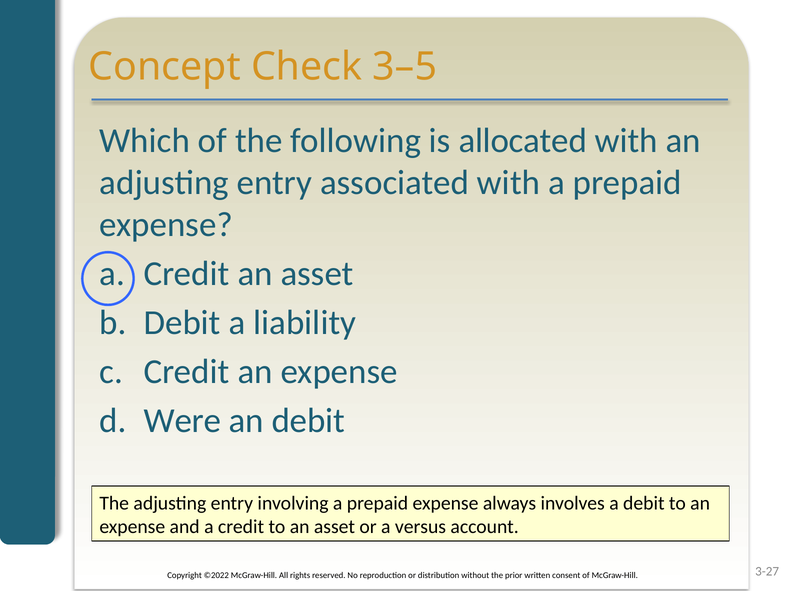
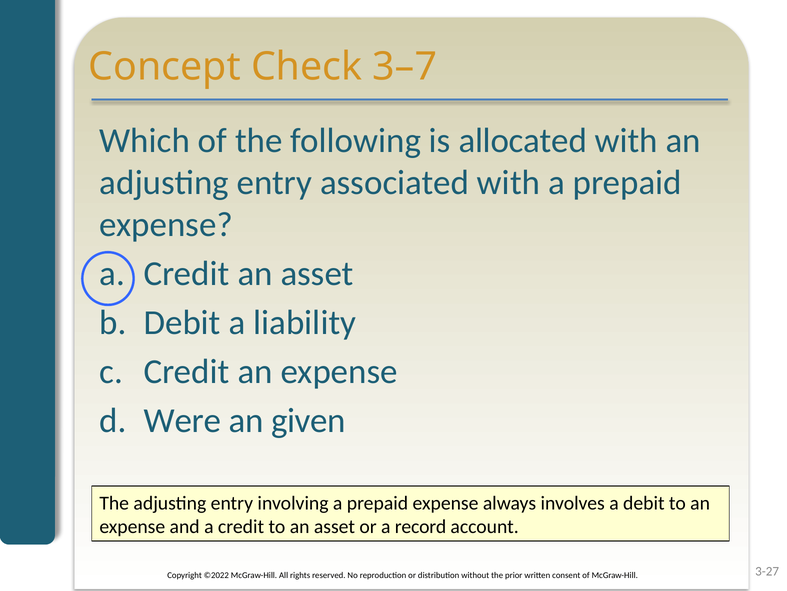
3–5: 3–5 -> 3–7 (405, 67)
an debit: debit -> given (308, 420)
versus: versus -> record (421, 526)
